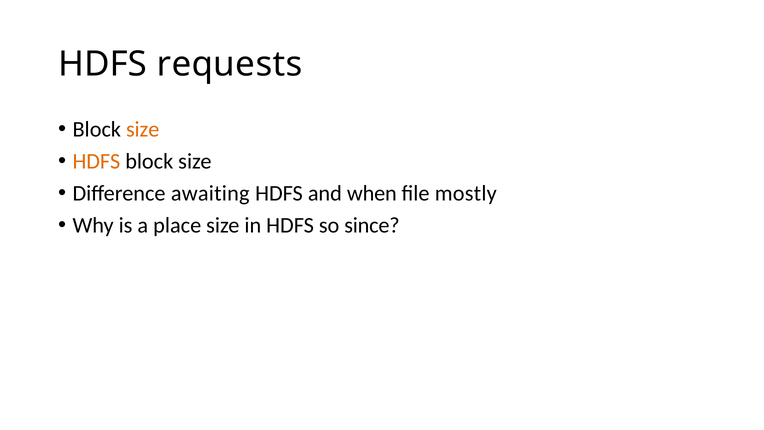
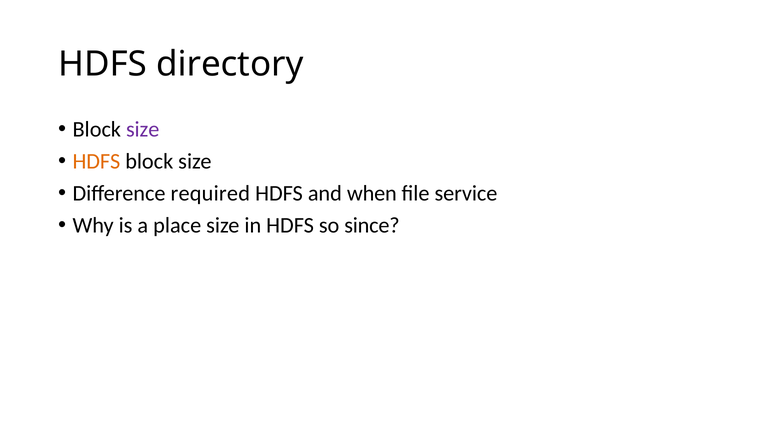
requests: requests -> directory (230, 64)
size colour: orange -> purple (143, 129)
awaiting: awaiting -> required (210, 193)
mostly: mostly -> service (466, 193)
